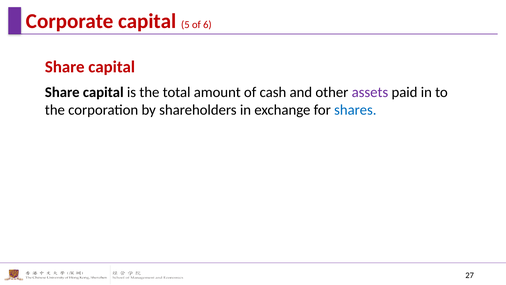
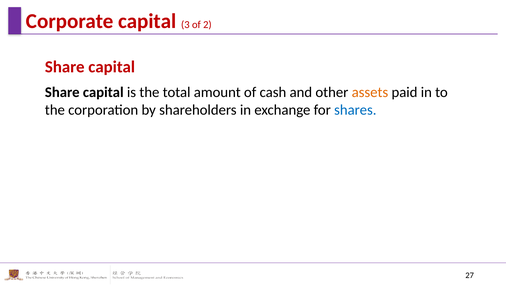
5: 5 -> 3 (185, 25)
6: 6 -> 2 (207, 25)
assets colour: purple -> orange (370, 92)
